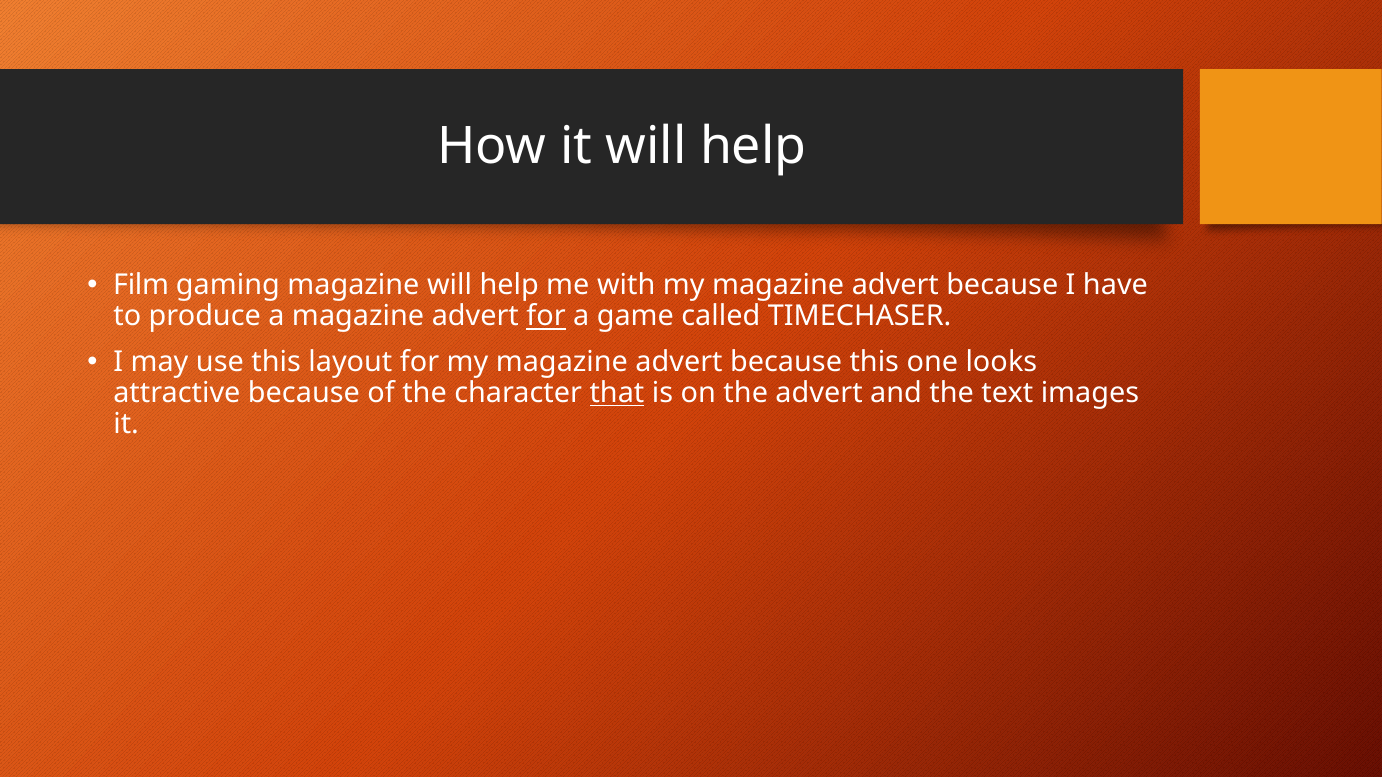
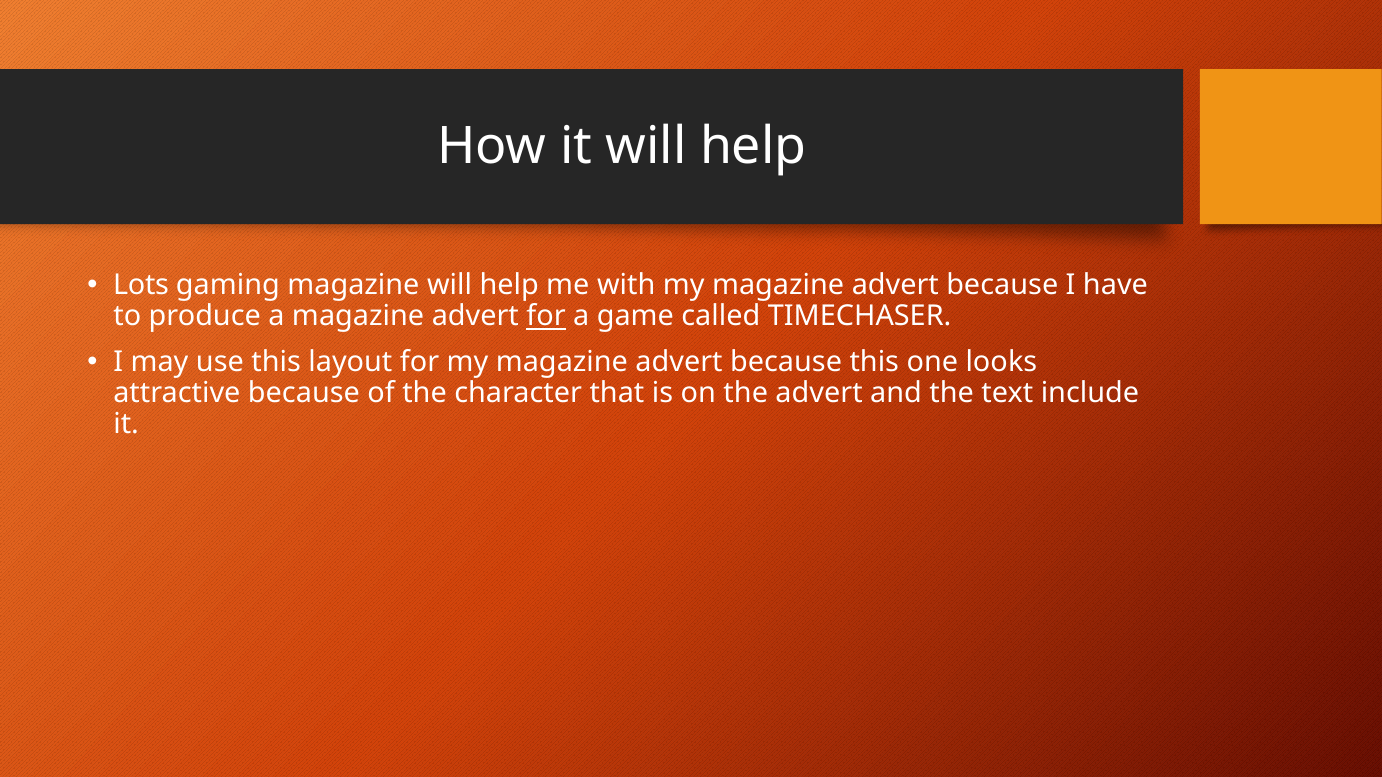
Film: Film -> Lots (141, 285)
that underline: present -> none (617, 393)
images: images -> include (1090, 393)
